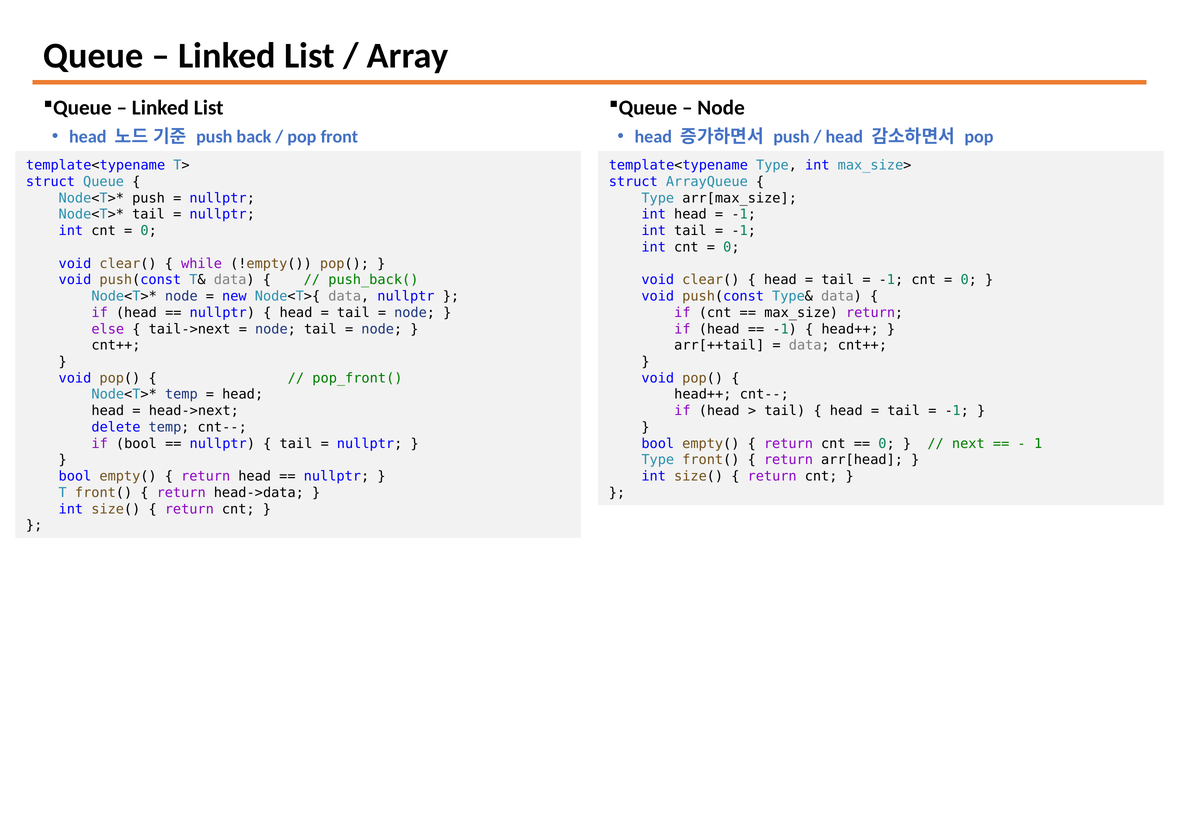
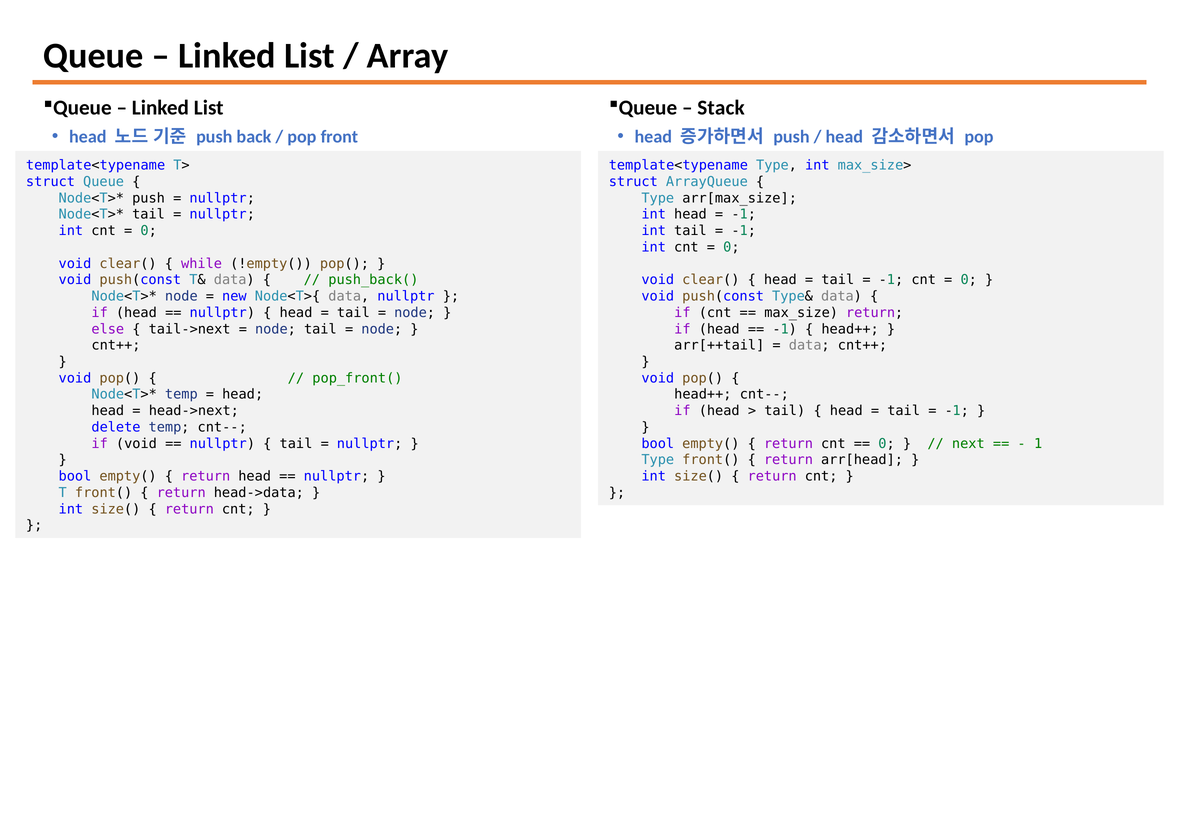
Node: Node -> Stack (721, 108)
if bool: bool -> void (136, 444)
